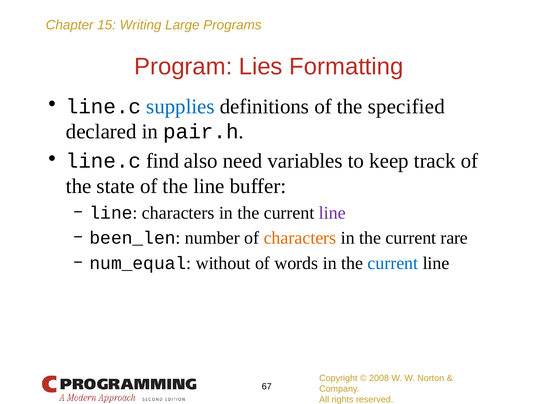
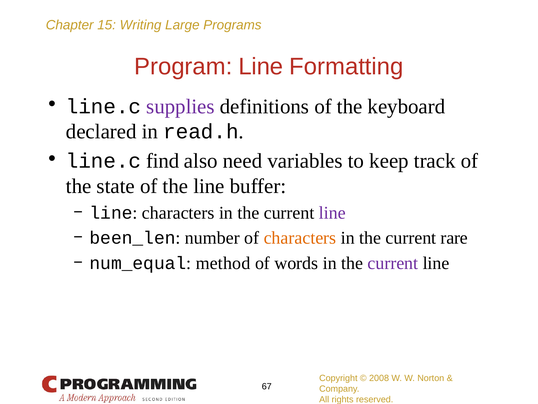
Program Lies: Lies -> Line (261, 67)
supplies colour: blue -> purple (181, 106)
specified: specified -> keyboard (406, 106)
pair.h: pair.h -> read.h (201, 132)
without: without -> method (223, 263)
current colour: blue -> purple (393, 263)
